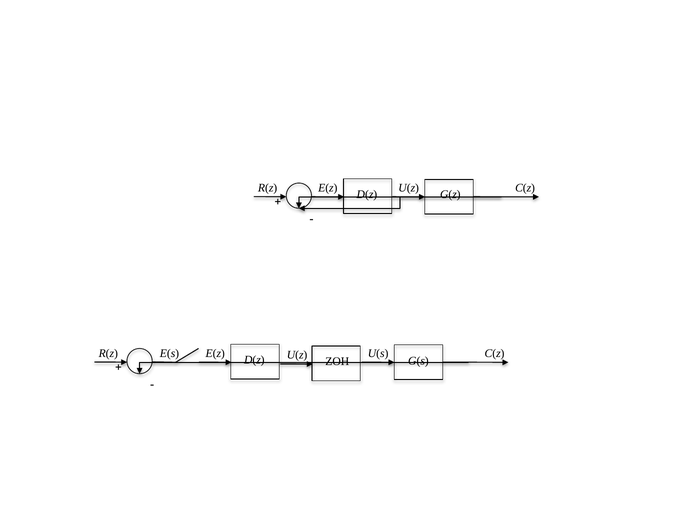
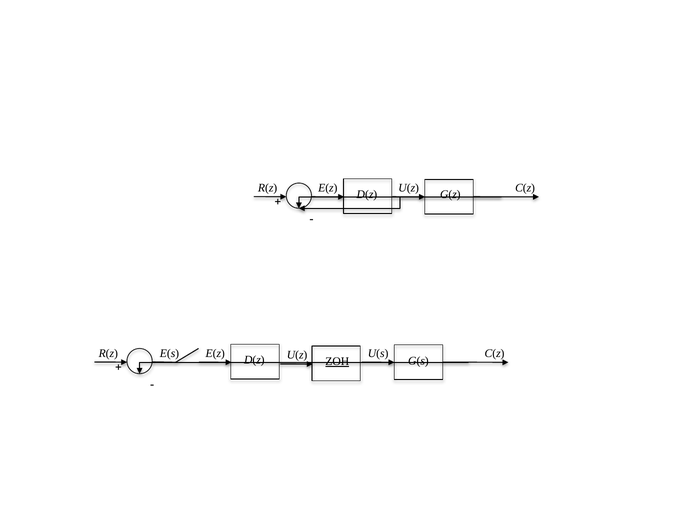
ZOH underline: none -> present (337, 361)
